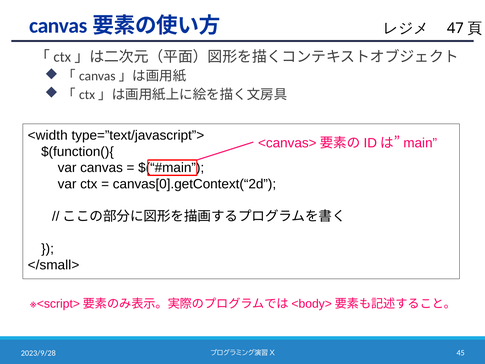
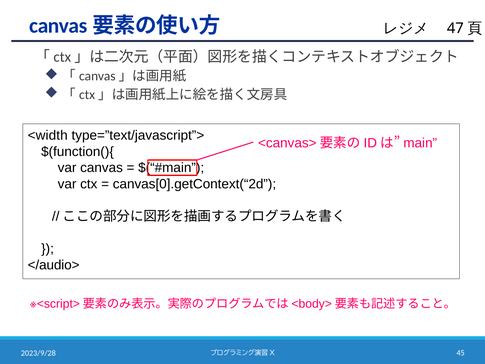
</small>: </small> -> </audio> (54, 265)
